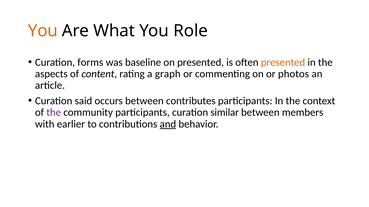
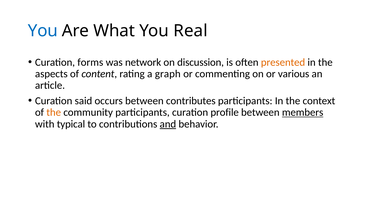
You colour: orange -> blue (43, 31)
Role: Role -> Real (191, 31)
baseline: baseline -> network (143, 62)
on presented: presented -> discussion (201, 62)
photos: photos -> various (294, 74)
the colour: purple -> orange (54, 113)
similar: similar -> profile (225, 113)
members underline: none -> present (303, 113)
earlier: earlier -> typical (71, 124)
